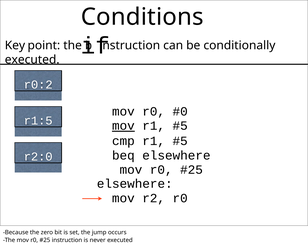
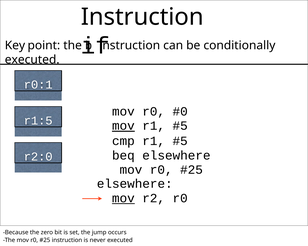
Conditions: Conditions -> Instruction (142, 17)
r0:2: r0:2 -> r0:1 (38, 85)
mov underline: none -> present (123, 199)
